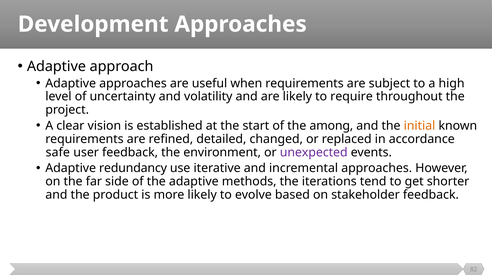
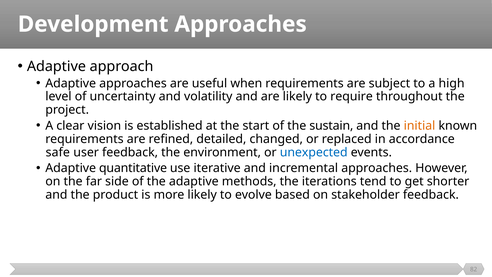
among: among -> sustain (331, 126)
unexpected colour: purple -> blue (314, 152)
redundancy: redundancy -> quantitative (133, 168)
